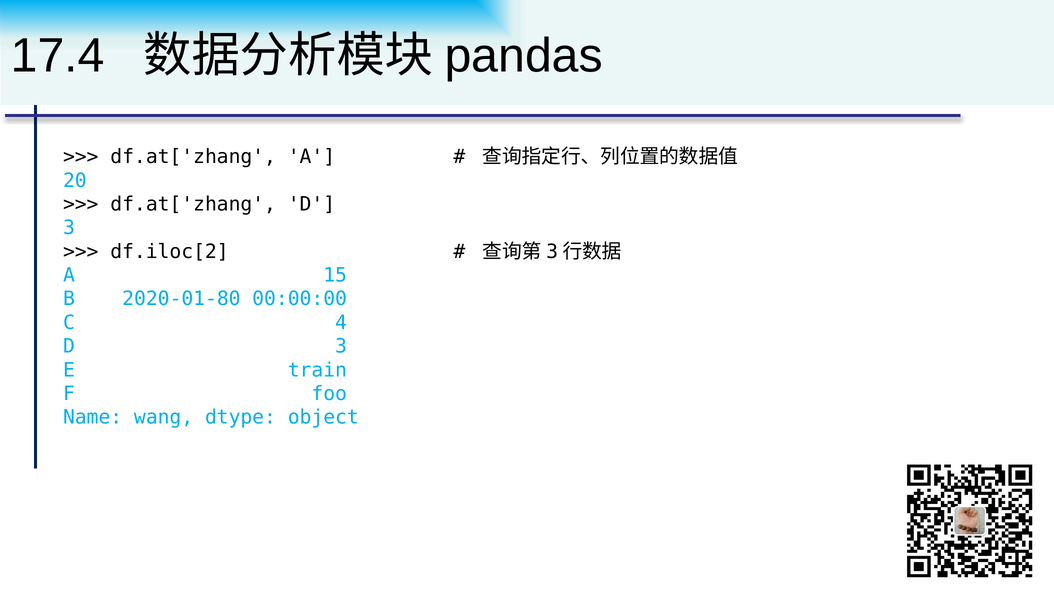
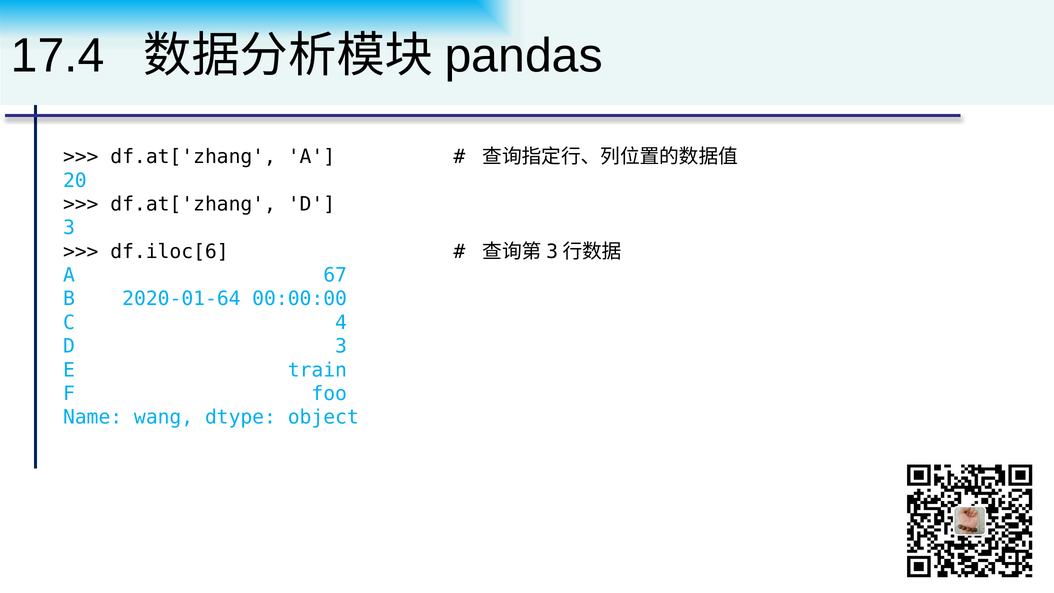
df.iloc[2: df.iloc[2 -> df.iloc[6 (169, 252)
15: 15 -> 67 (335, 275)
2020-01-80: 2020-01-80 -> 2020-01-64 (181, 299)
